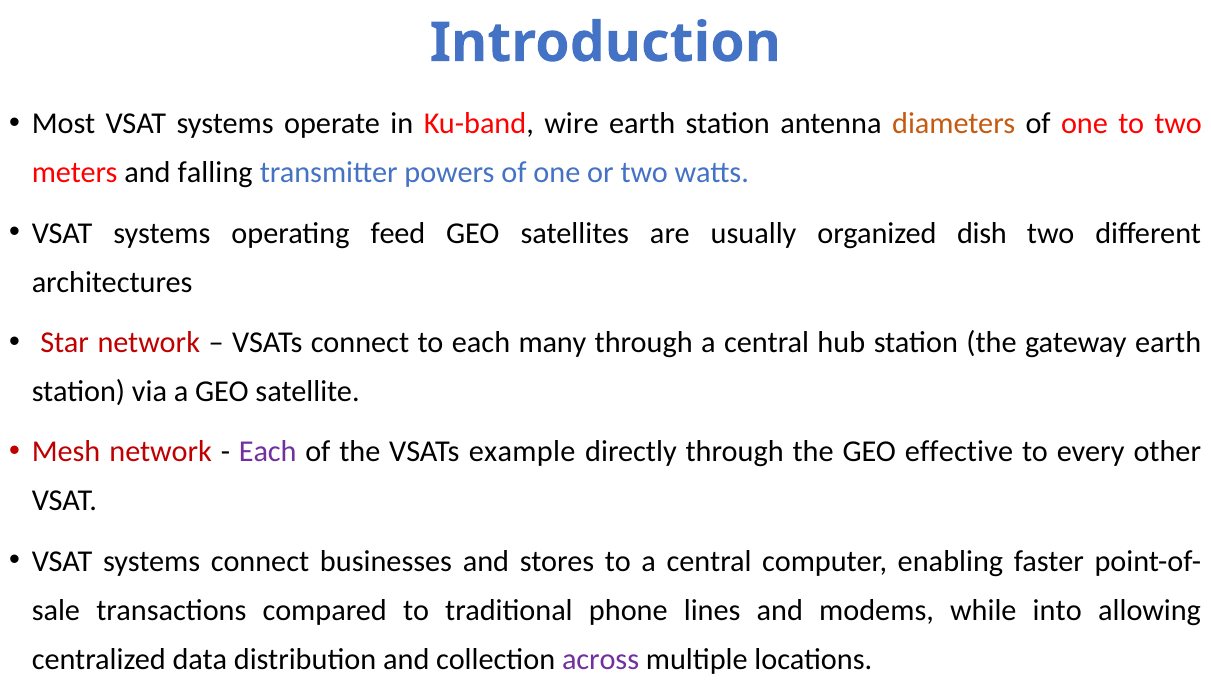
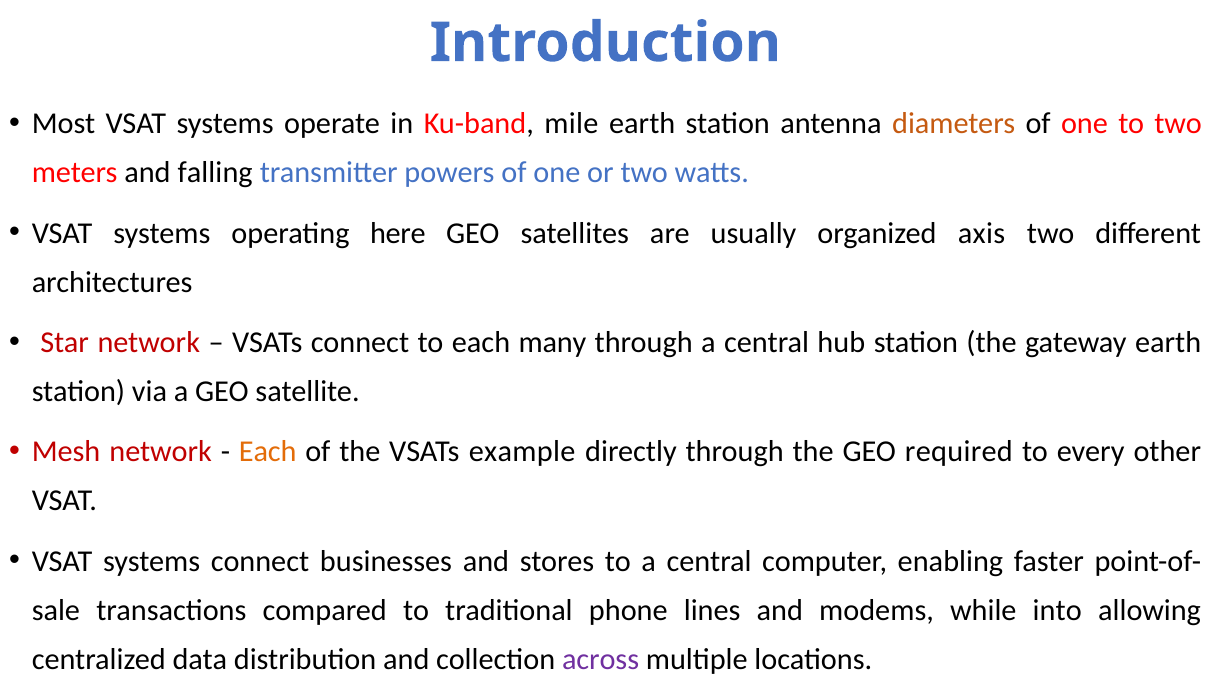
wire: wire -> mile (571, 124)
feed: feed -> here (398, 233)
dish: dish -> axis (982, 233)
Each colour: purple -> orange (268, 452)
effective: effective -> required (959, 452)
